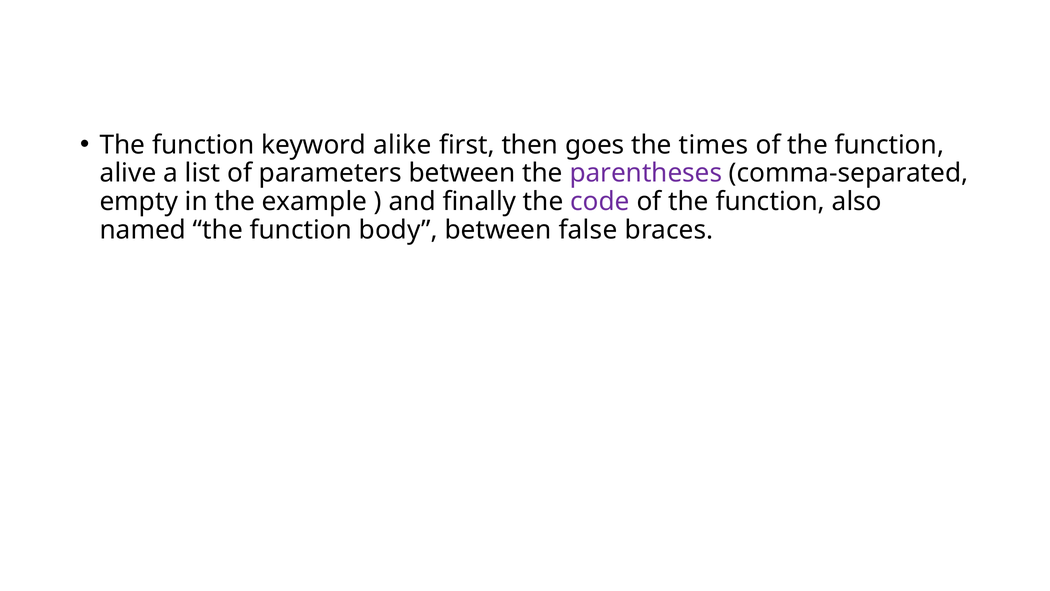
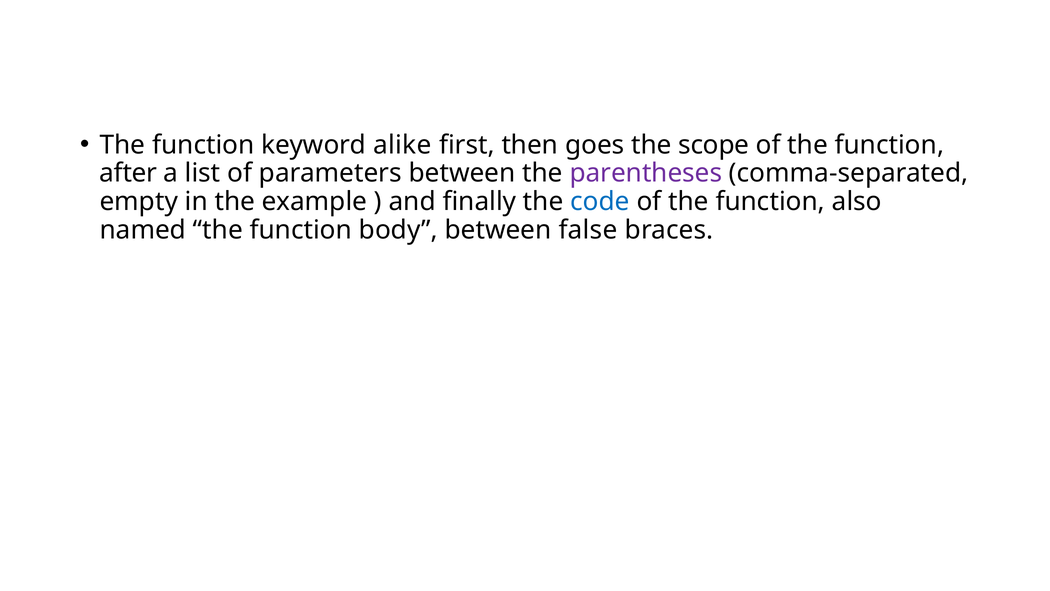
times: times -> scope (714, 145)
alive: alive -> after (128, 173)
code colour: purple -> blue (600, 201)
